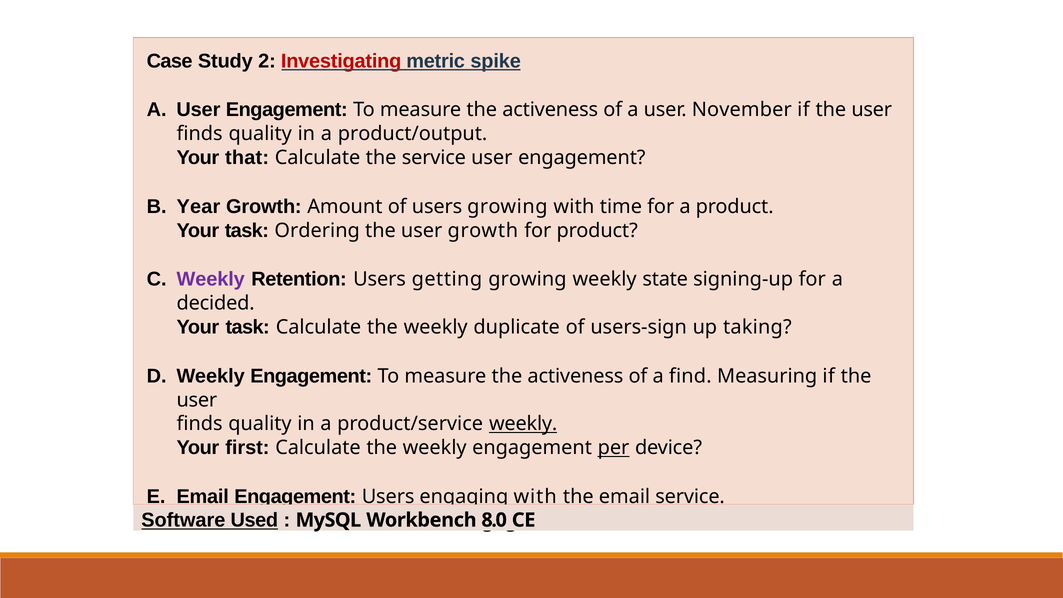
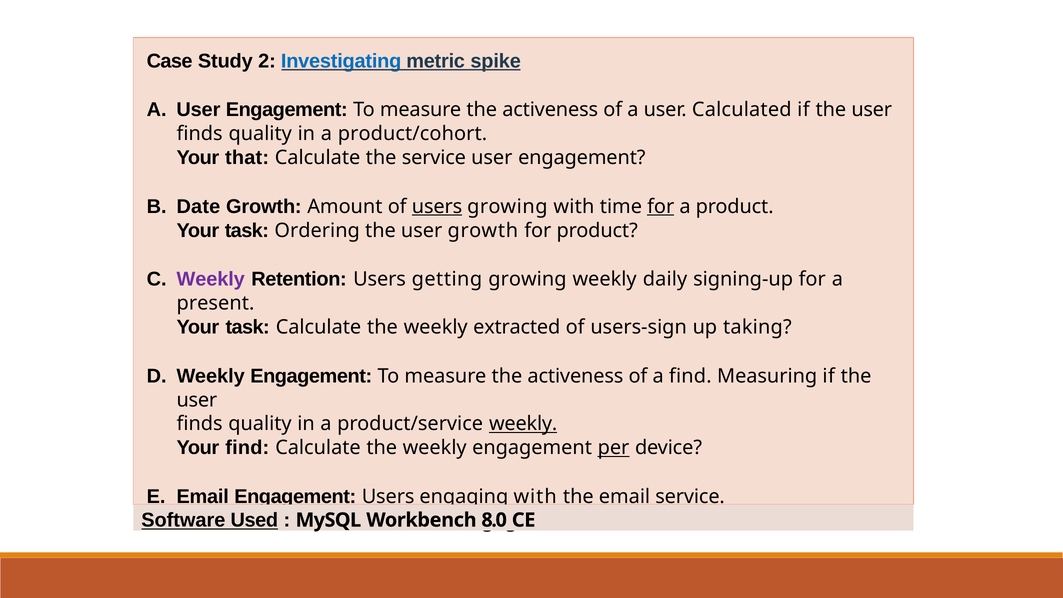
Investigating colour: red -> blue (341, 61)
November: November -> Calculated (742, 110)
product/output: product/output -> product/cohort (412, 134)
Year: Year -> Date (198, 206)
users underline: none -> present (437, 206)
for underline: none -> present (661, 206)
state: state -> daily (665, 279)
decided: decided -> present (215, 303)
duplicate: duplicate -> extracted (517, 327)
Your first: first -> find (247, 448)
